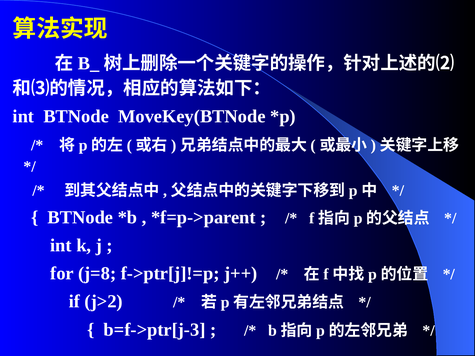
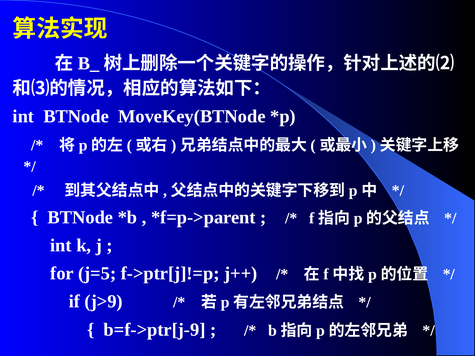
j=8: j=8 -> j=5 (97, 274)
j>2: j>2 -> j>9 (104, 302)
b=f->ptr[j-3: b=f->ptr[j-3 -> b=f->ptr[j-9 (155, 330)
